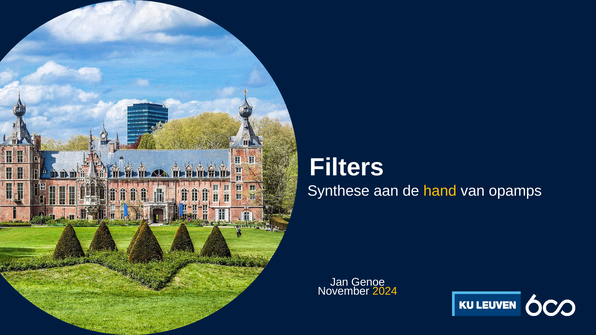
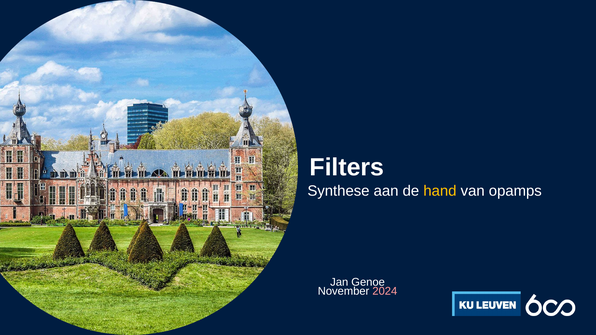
2024 colour: yellow -> pink (385, 291)
